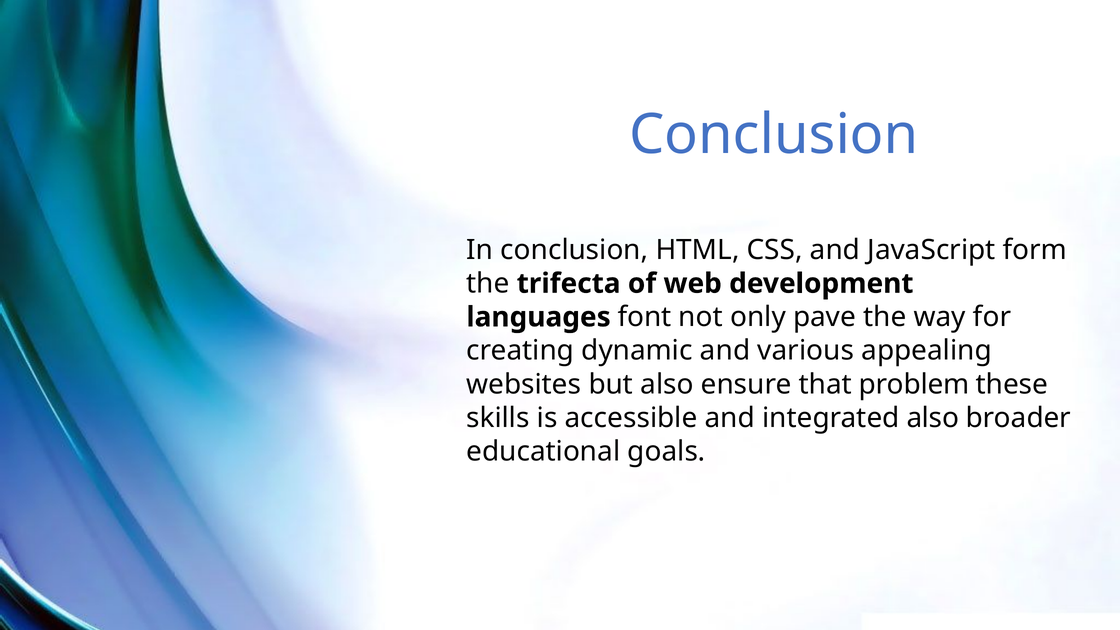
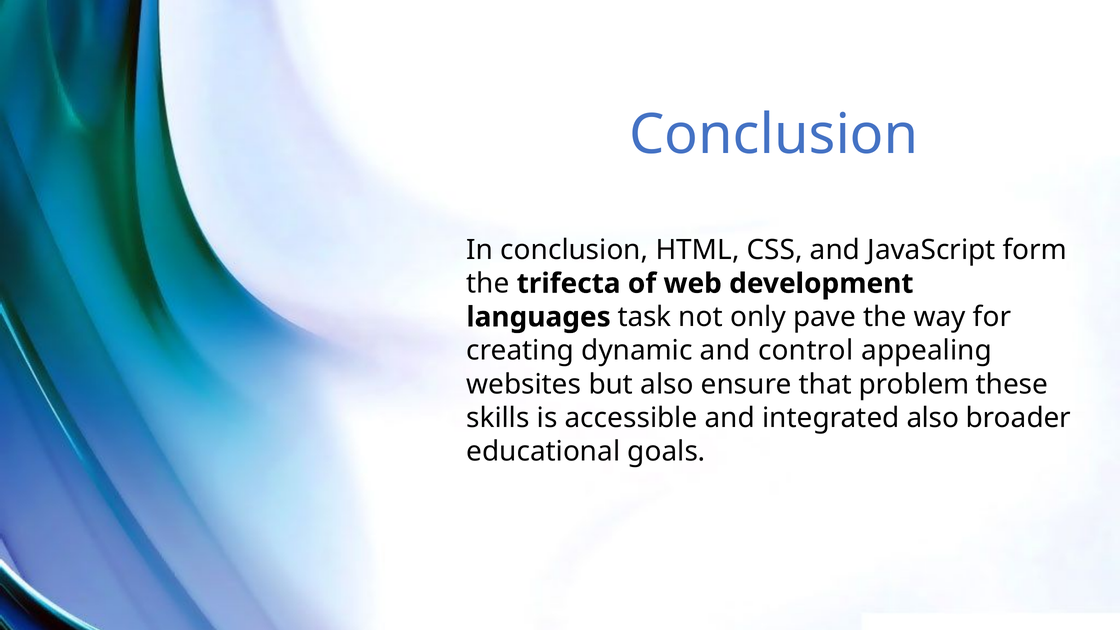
font: font -> task (645, 317)
various: various -> control (806, 351)
